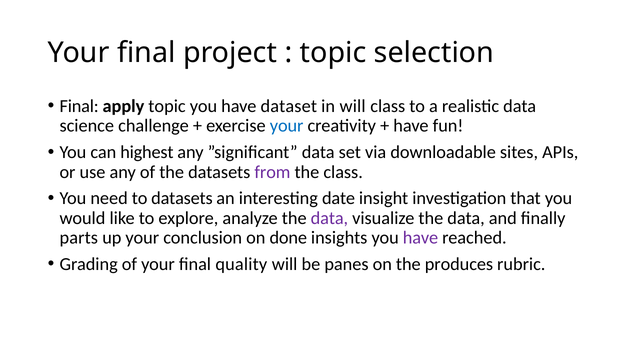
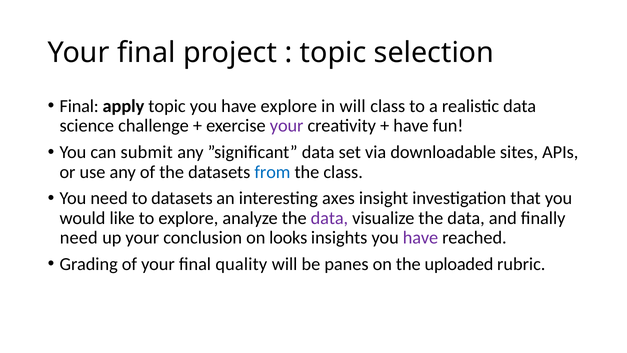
have dataset: dataset -> explore (289, 106)
your colour: blue -> purple (287, 126)
highest: highest -> submit (147, 152)
from colour: purple -> blue (272, 172)
date: date -> axes (338, 198)
parts: parts -> need (79, 238)
done: done -> looks (288, 238)
produces: produces -> uploaded (459, 264)
